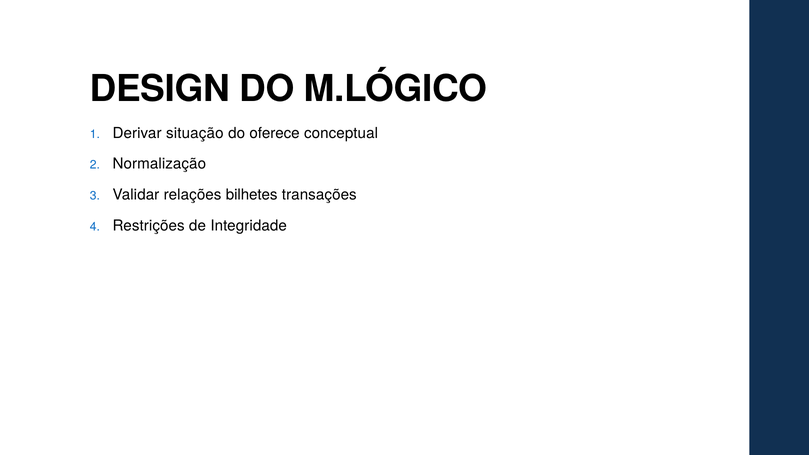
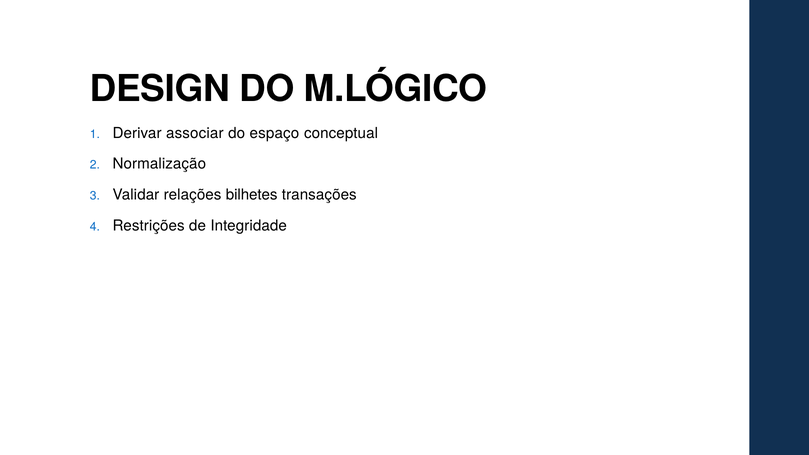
situação: situação -> associar (195, 133)
oferece: oferece -> espaço (274, 133)
